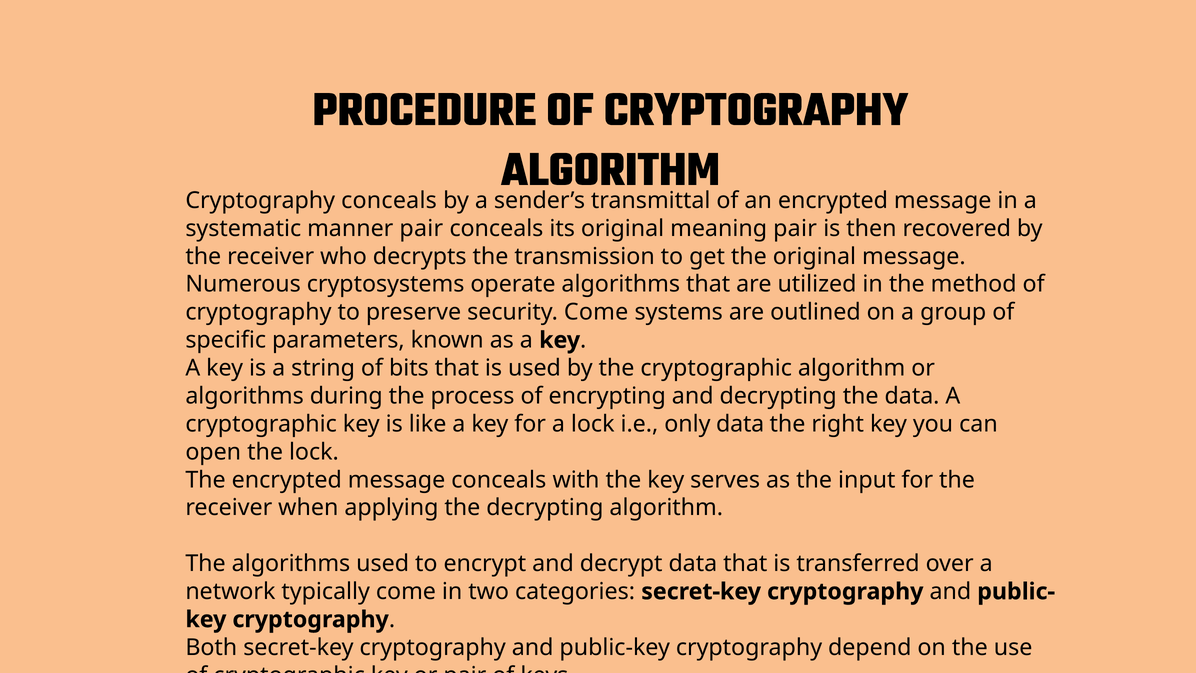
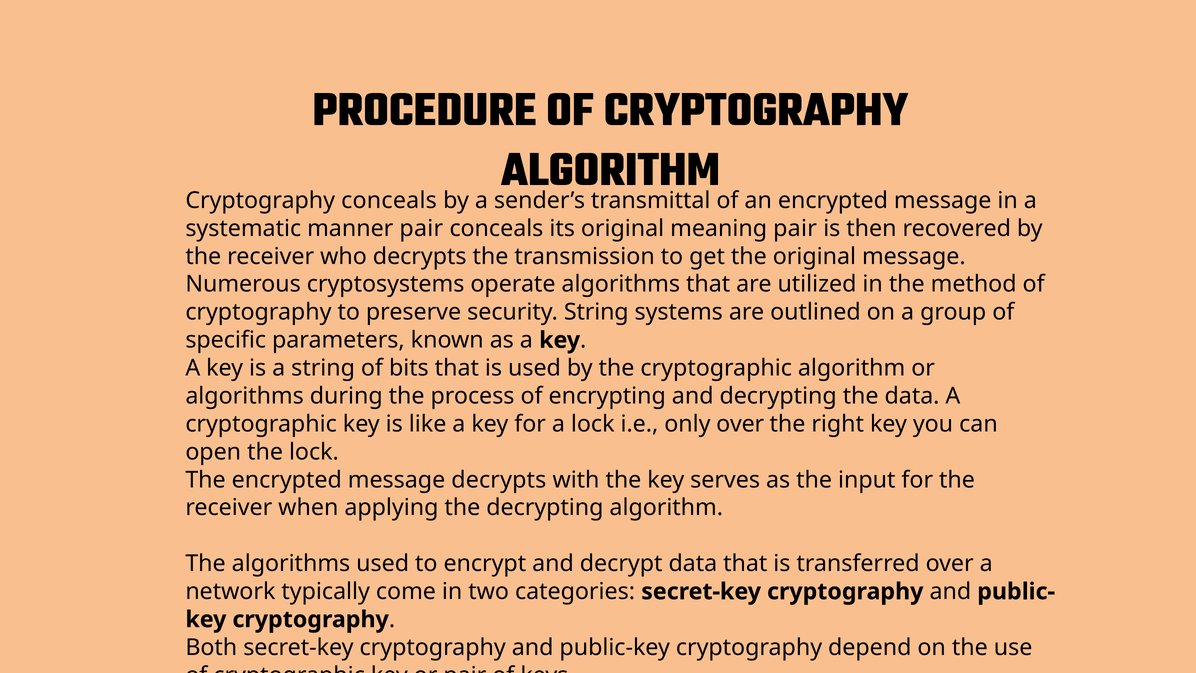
security Come: Come -> String (596, 312)
only data: data -> over (740, 424)
message conceals: conceals -> decrypts (499, 480)
